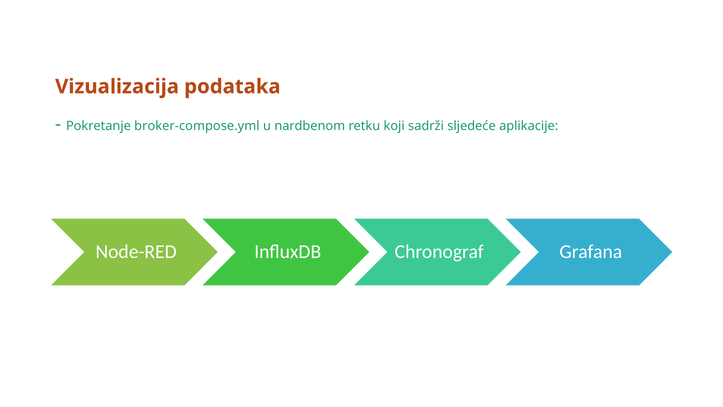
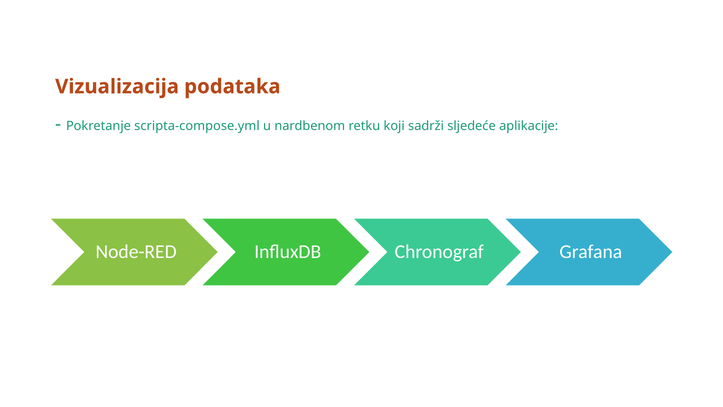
broker-compose.yml: broker-compose.yml -> scripta-compose.yml (197, 126)
